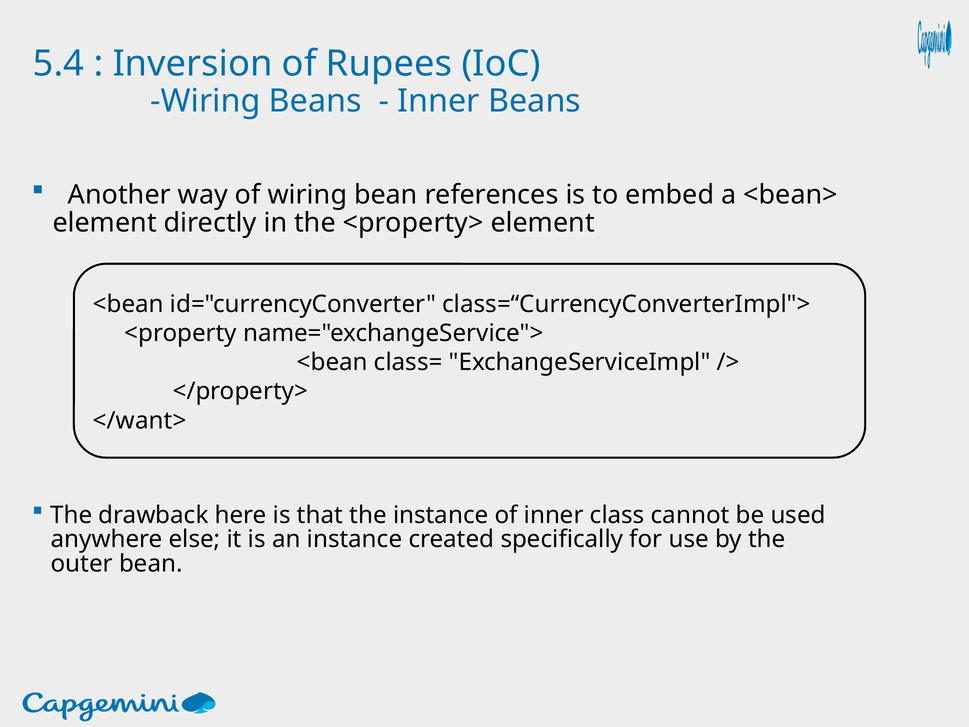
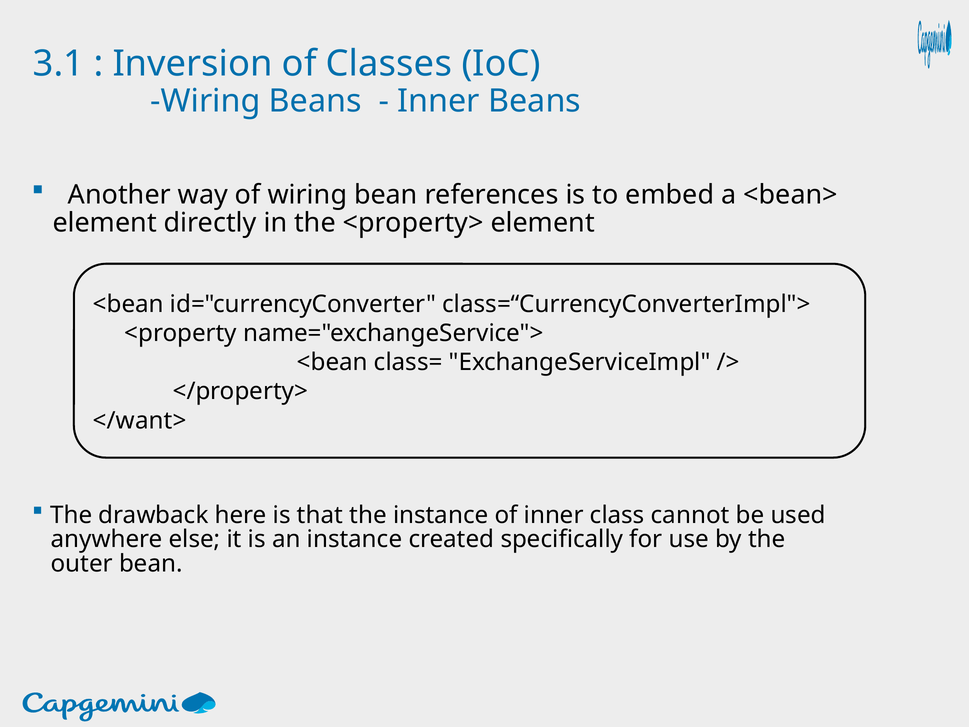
5.4: 5.4 -> 3.1 (59, 64)
Rupees: Rupees -> Classes (389, 64)
